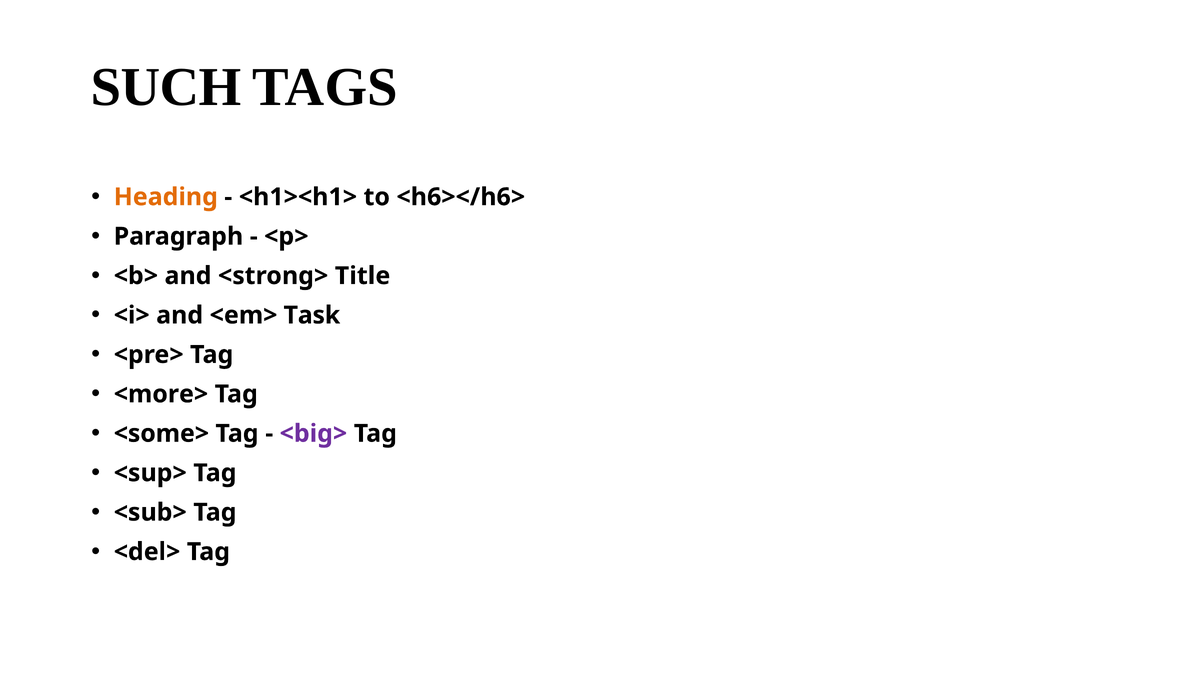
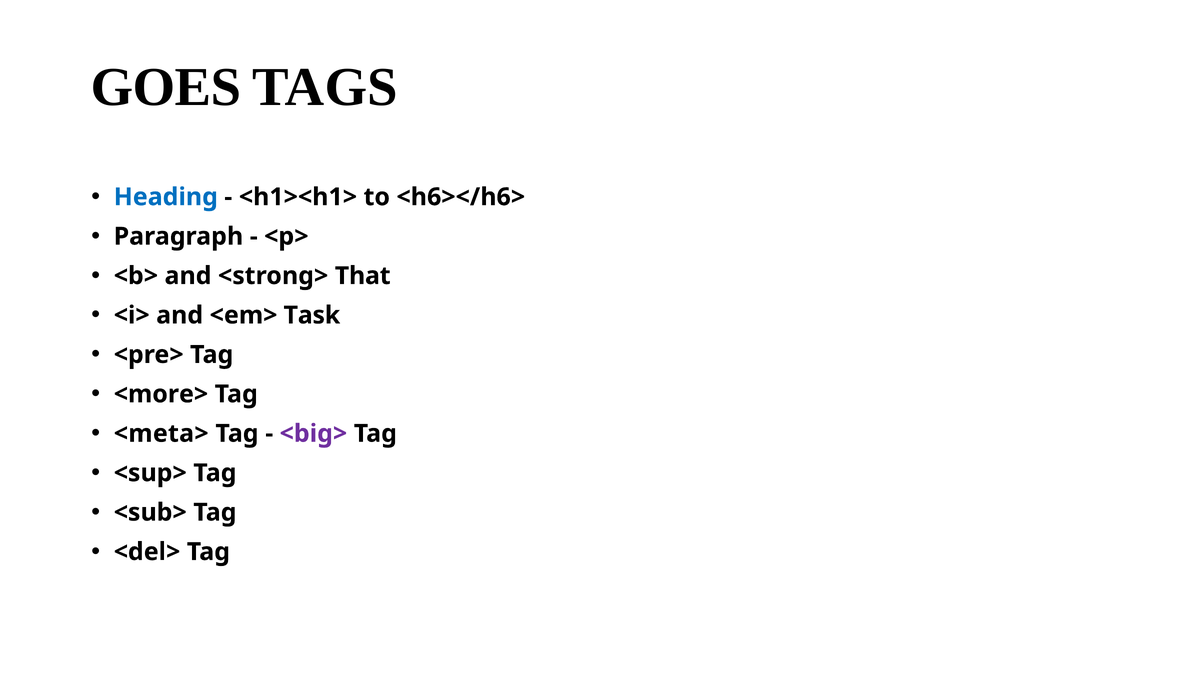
SUCH: SUCH -> GOES (166, 87)
Heading colour: orange -> blue (166, 197)
Title: Title -> That (363, 276)
<some>: <some> -> <meta> (161, 434)
